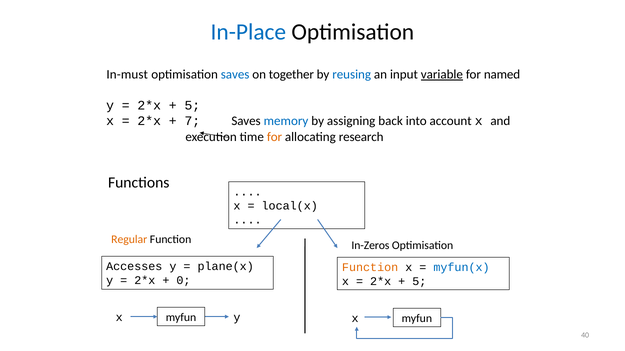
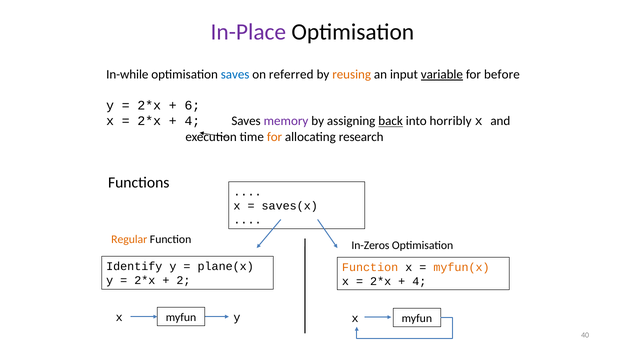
In-Place colour: blue -> purple (248, 32)
In-must: In-must -> In-while (127, 74)
together: together -> referred (291, 74)
reusing colour: blue -> orange (352, 74)
named: named -> before (502, 74)
5: 5 -> 6 (192, 106)
7: 7 -> 4 (192, 121)
memory colour: blue -> purple (286, 121)
back underline: none -> present (391, 121)
account: account -> horribly (451, 121)
local(x: local(x -> saves(x (290, 206)
Accesses: Accesses -> Identify (134, 267)
myfun(x colour: blue -> orange (462, 268)
0: 0 -> 2 (183, 281)
5: 5 -> 4 (419, 282)
